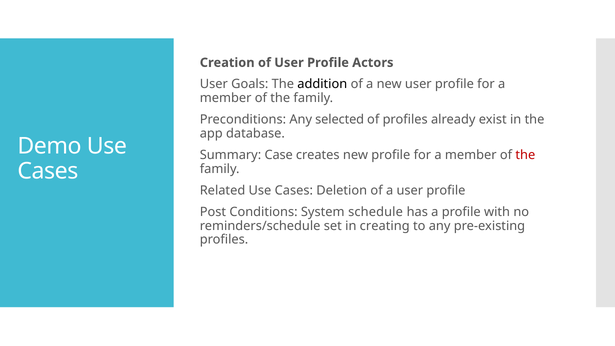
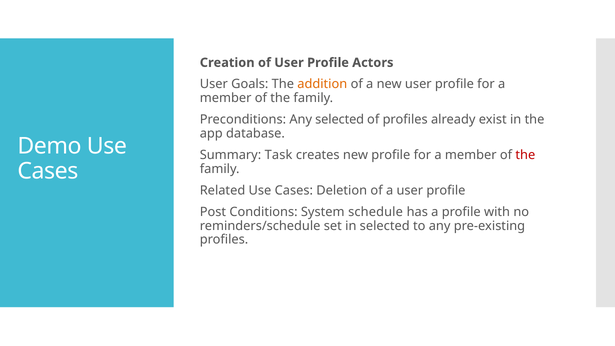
addition colour: black -> orange (322, 84)
Case: Case -> Task (279, 155)
in creating: creating -> selected (385, 226)
